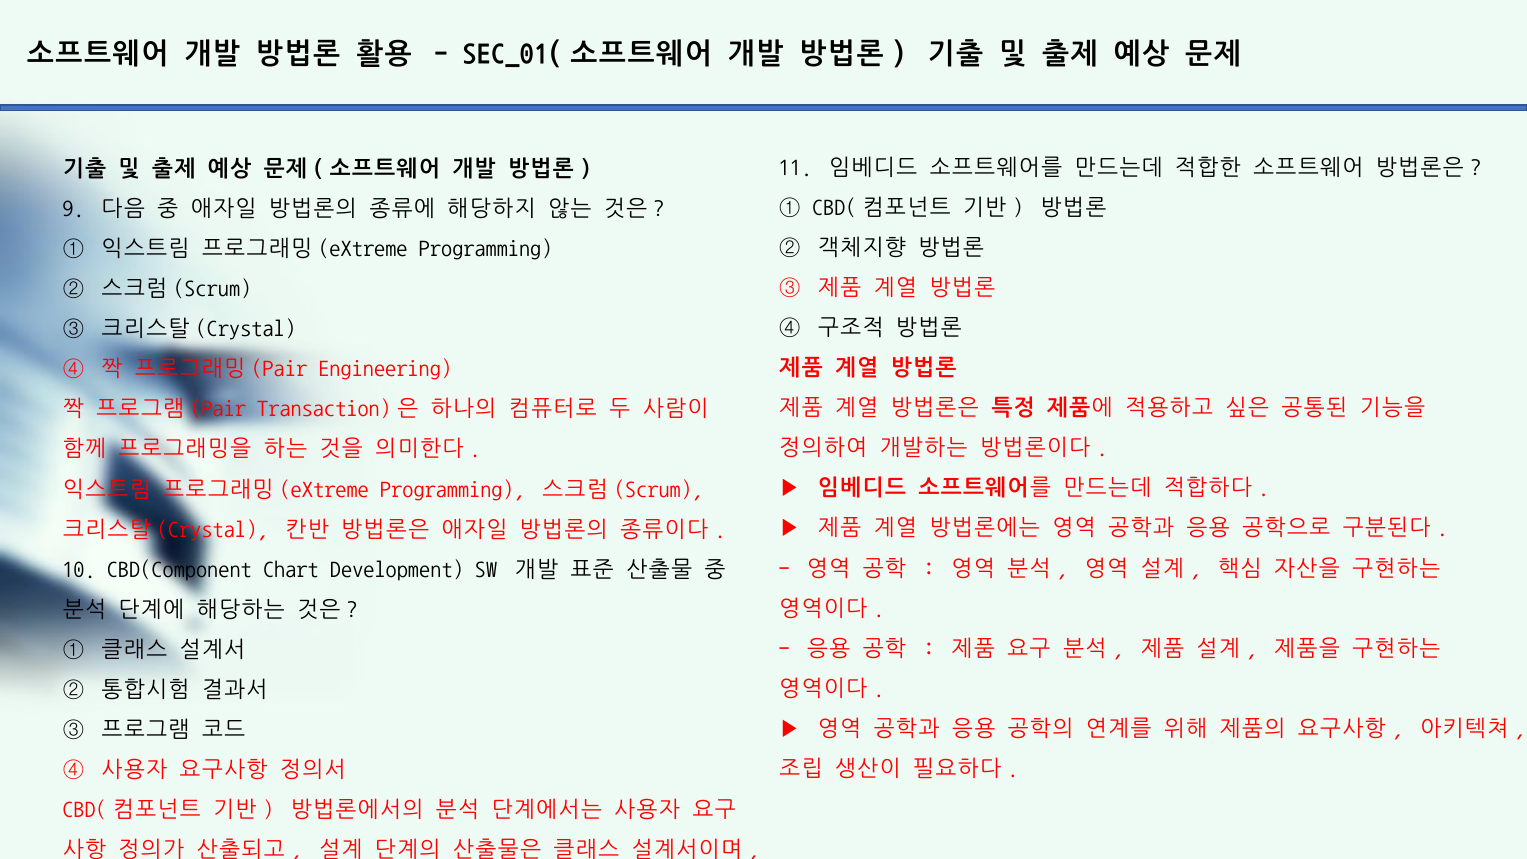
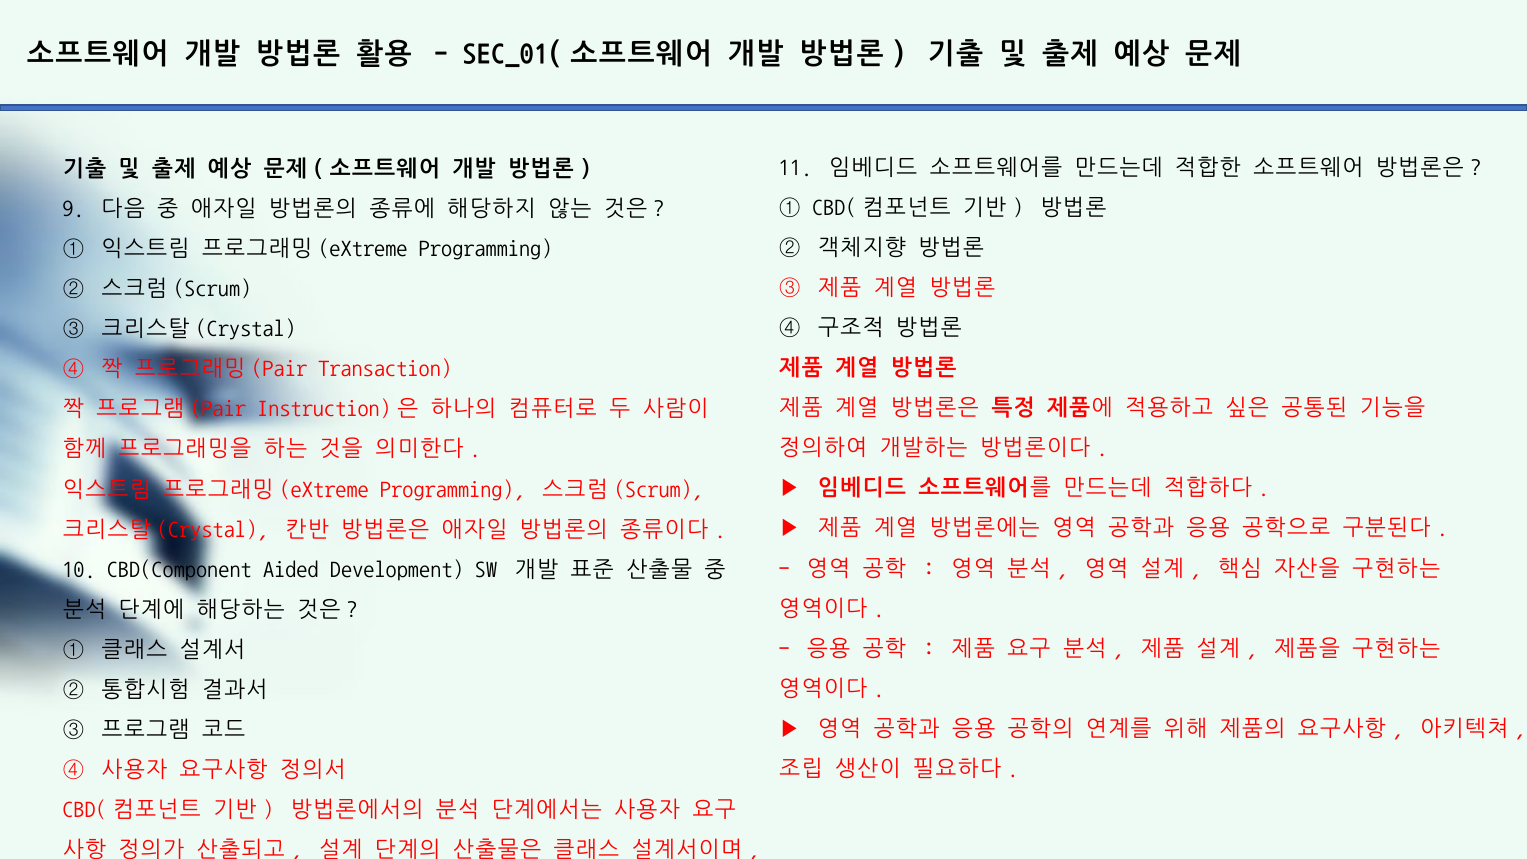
Engineering: Engineering -> Transaction (385, 368)
Transaction: Transaction -> Instruction (324, 408)
Chart: Chart -> Aided (291, 569)
